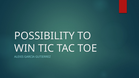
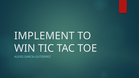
POSSIBILITY: POSSIBILITY -> IMPLEMENT (44, 36)
